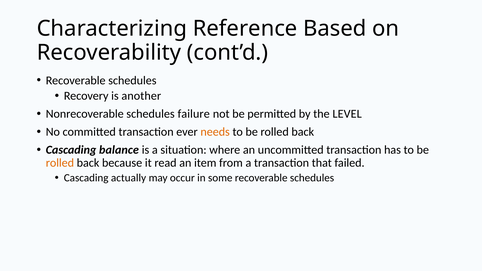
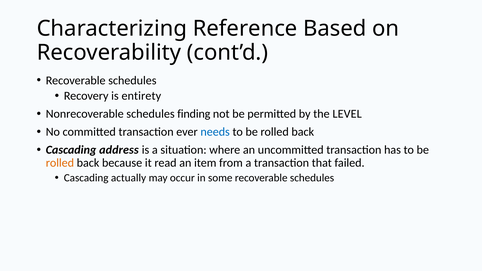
another: another -> entirety (141, 96)
failure: failure -> finding (194, 114)
needs colour: orange -> blue (215, 132)
balance: balance -> address (119, 150)
